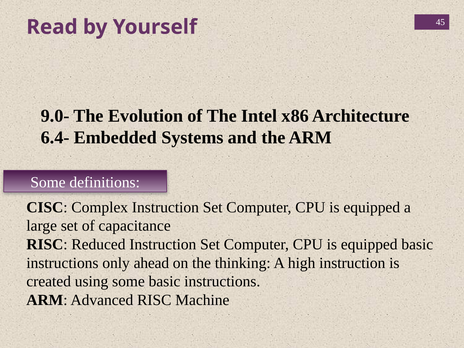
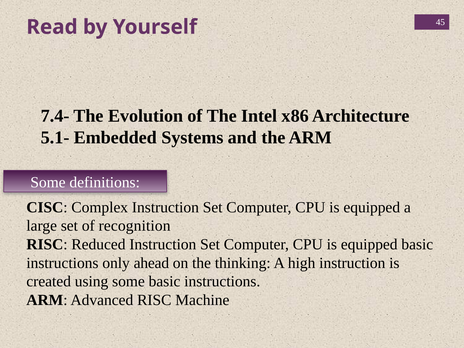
9.0-: 9.0- -> 7.4- (55, 116)
6.4-: 6.4- -> 5.1- (55, 138)
capacitance: capacitance -> recognition (135, 226)
